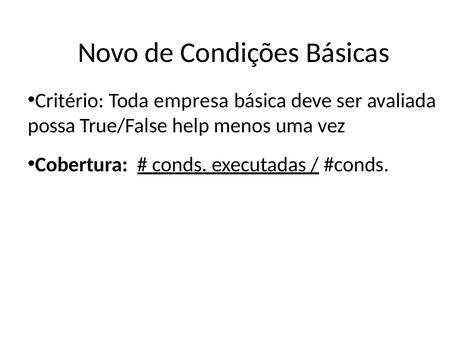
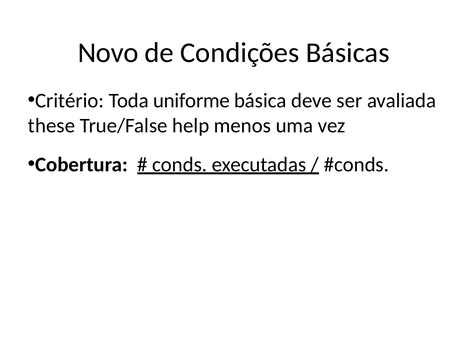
empresa: empresa -> uniforme (192, 101)
possa: possa -> these (52, 125)
